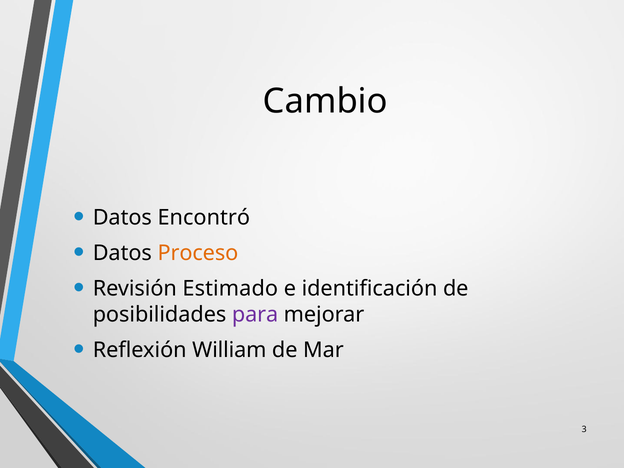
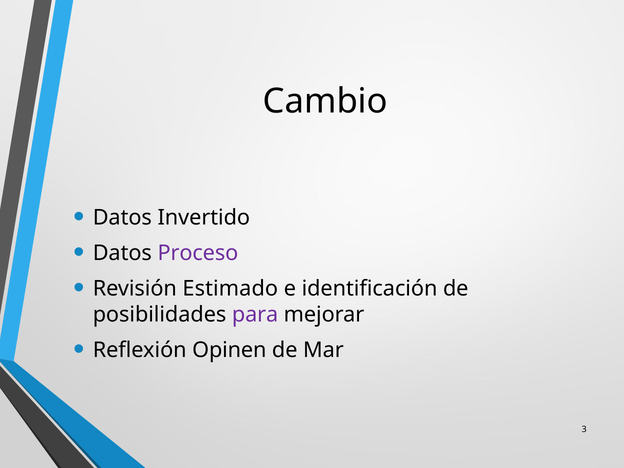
Encontró: Encontró -> Invertido (204, 217)
Proceso colour: orange -> purple (198, 253)
William: William -> Opinen (229, 350)
